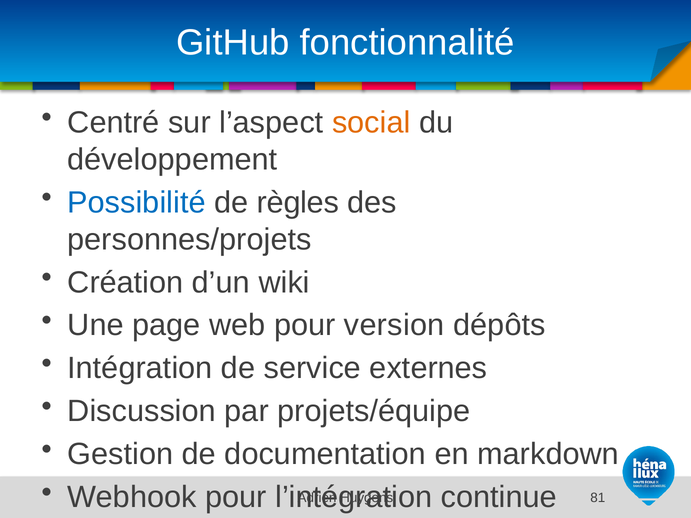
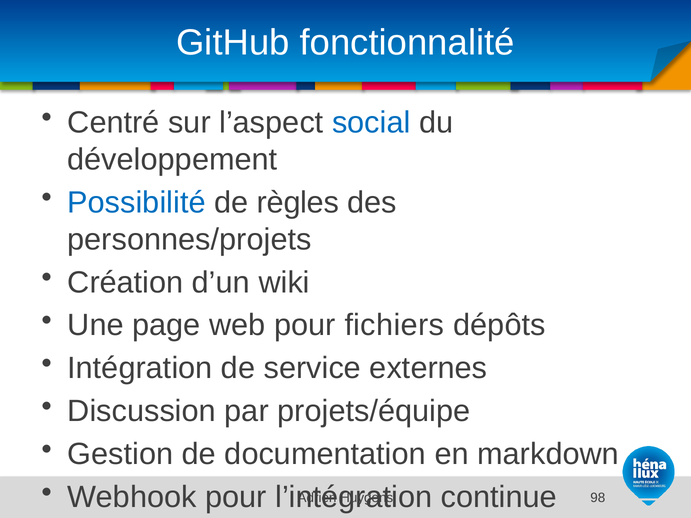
social colour: orange -> blue (371, 123)
version: version -> fichiers (394, 326)
81: 81 -> 98 (598, 498)
